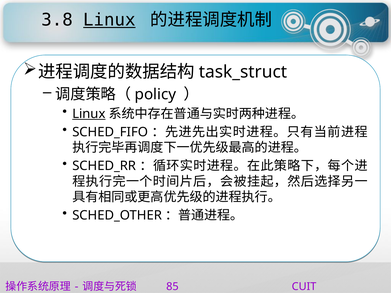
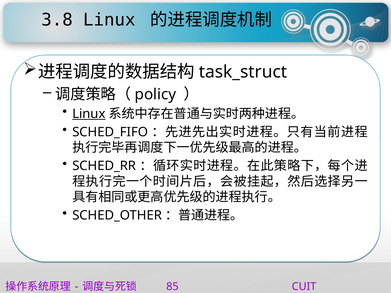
Linux underline: present -> none (109, 20)
